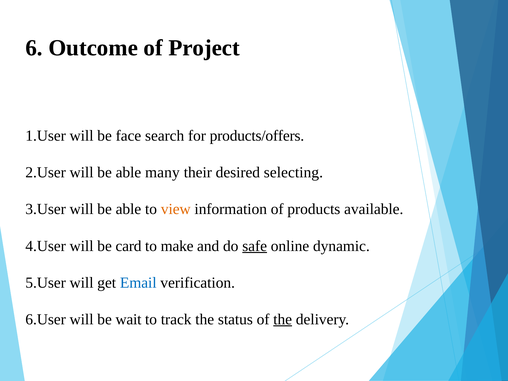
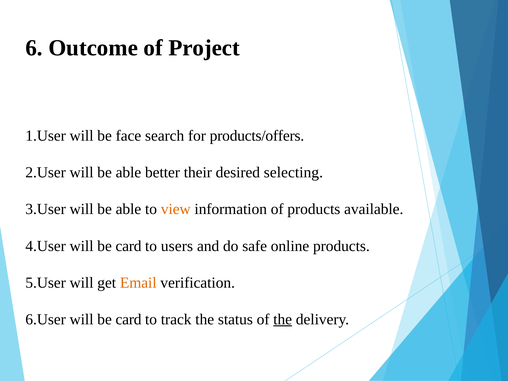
many: many -> better (162, 173)
make: make -> users (177, 246)
safe underline: present -> none (255, 246)
online dynamic: dynamic -> products (341, 246)
Email colour: blue -> orange (138, 283)
wait: wait -> card (129, 319)
